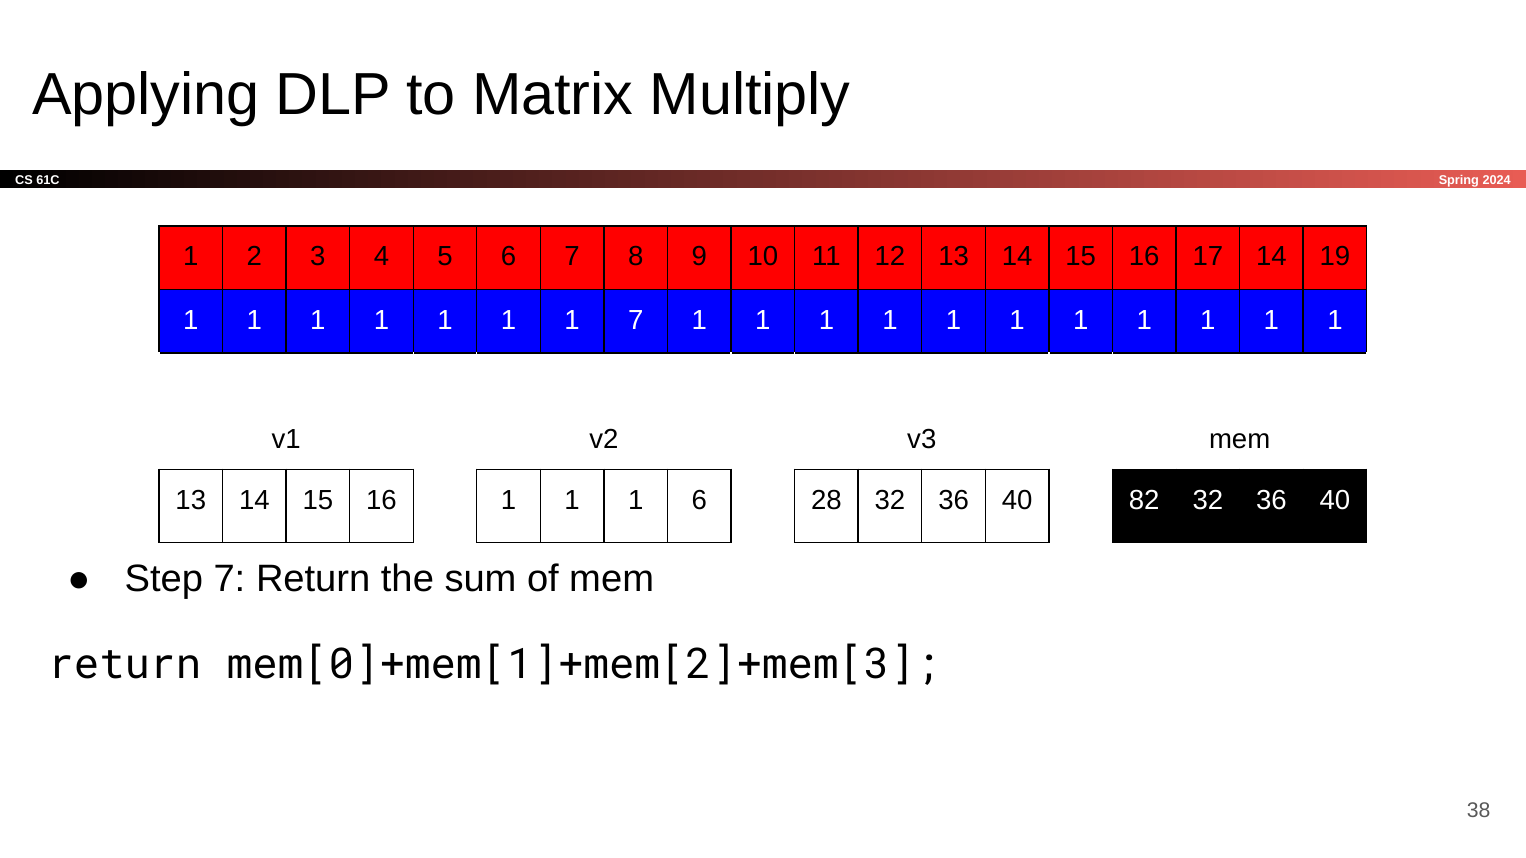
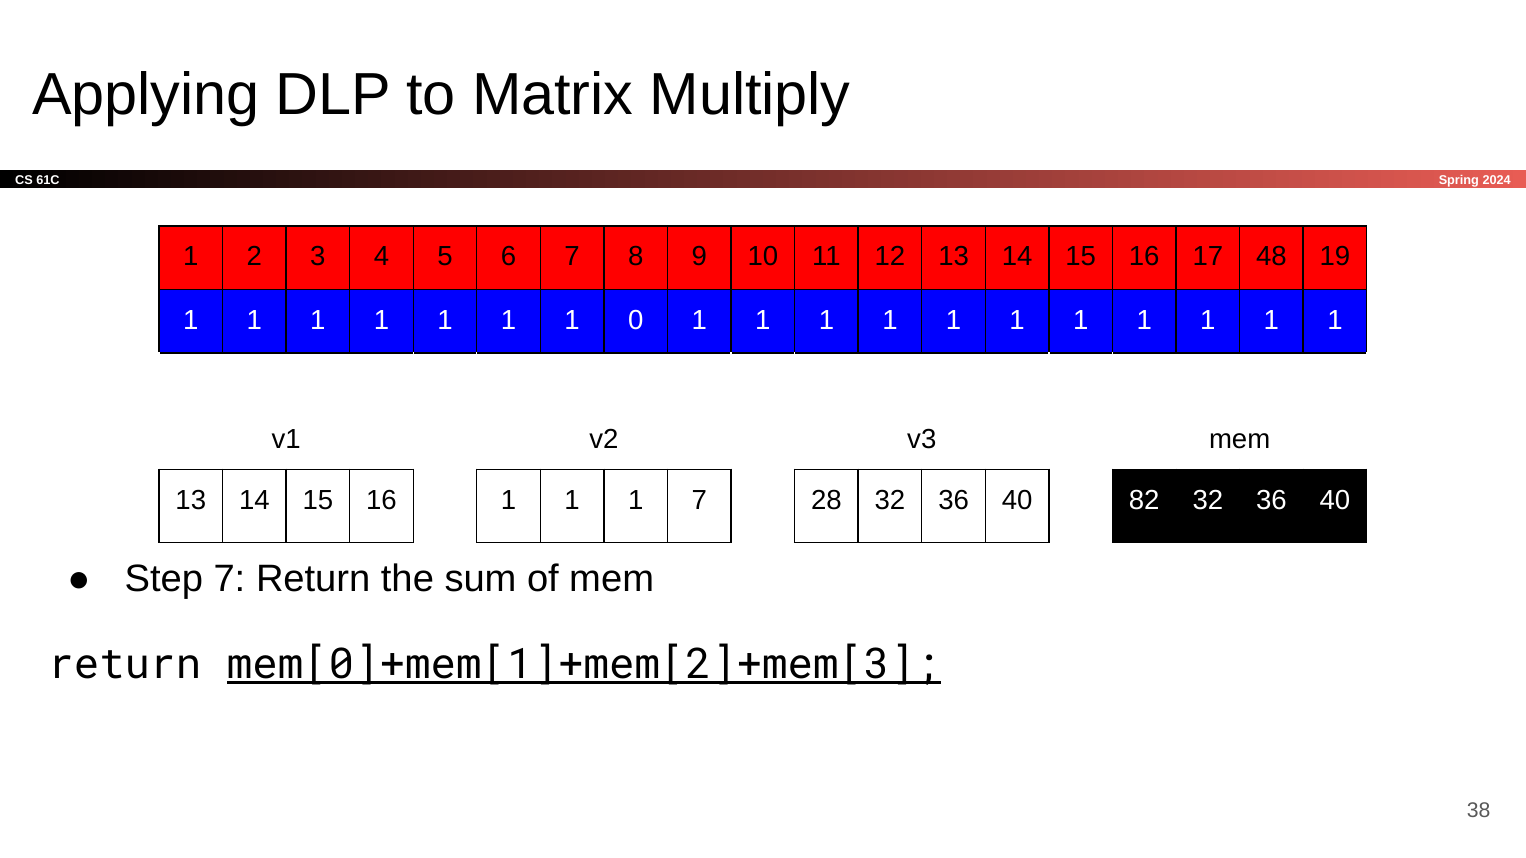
17 14: 14 -> 48 (1271, 257)
1 7: 7 -> 0 (636, 321)
1 6: 6 -> 7 (699, 501)
mem[0]+mem[1]+mem[2]+mem[3 underline: none -> present (584, 665)
